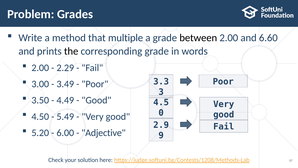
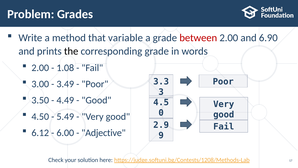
multiple: multiple -> variable (125, 38)
between colour: black -> red (198, 38)
6.60: 6.60 -> 6.90 (268, 38)
2.29: 2.29 -> 1.08 (65, 68)
5.20: 5.20 -> 6.12 (40, 133)
